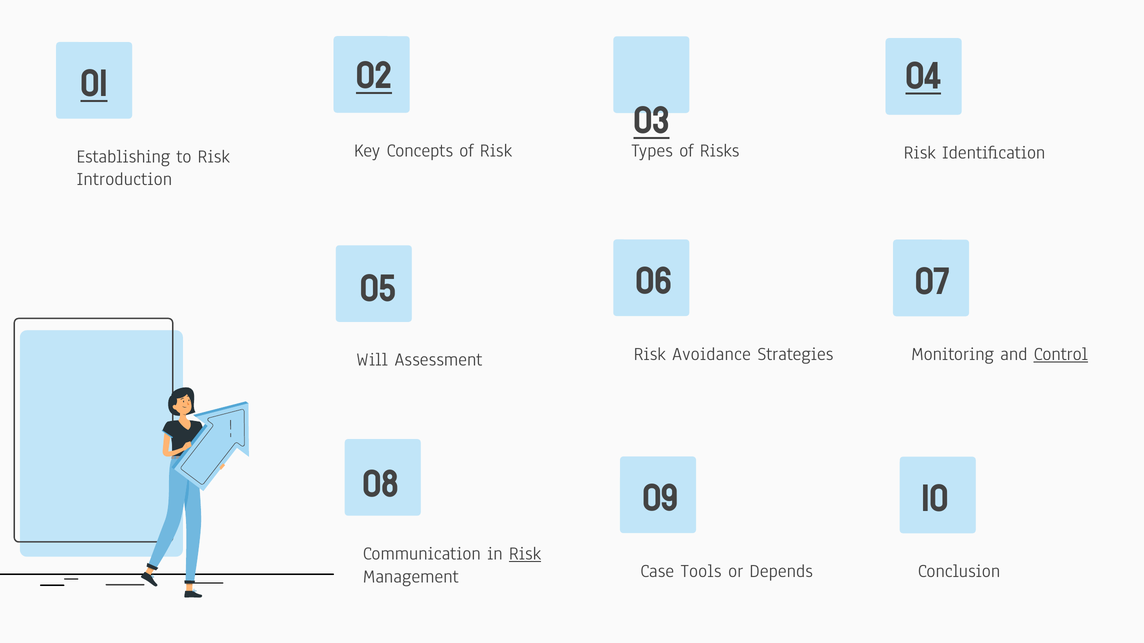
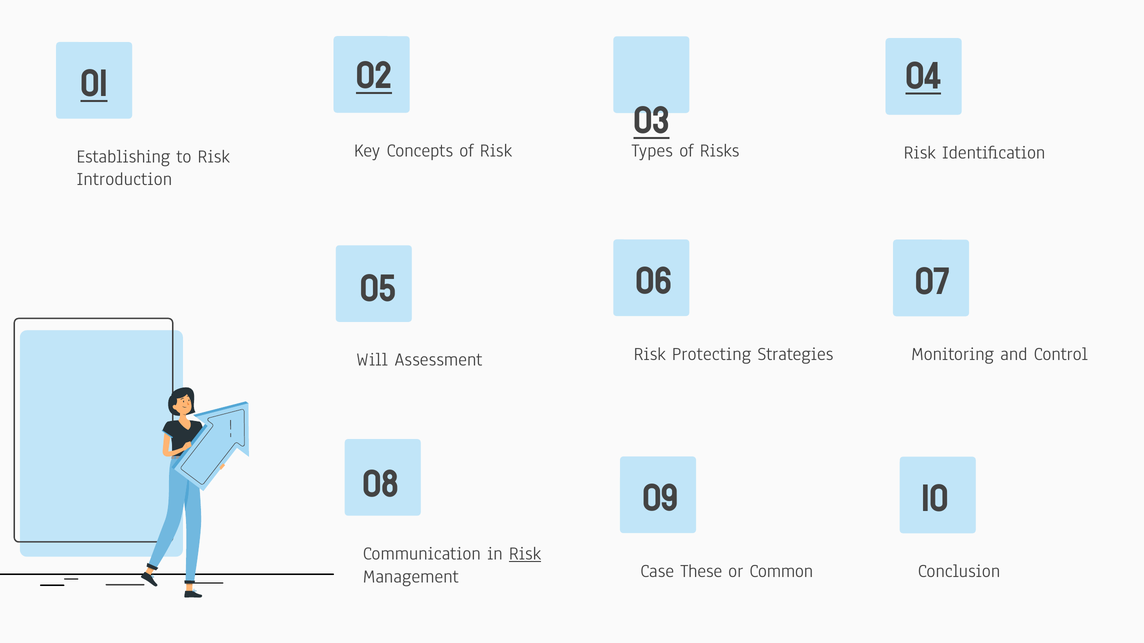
Avoidance: Avoidance -> Protecting (712, 354)
Control underline: present -> none (1061, 354)
Tools: Tools -> These (701, 571)
Depends: Depends -> Common (781, 571)
